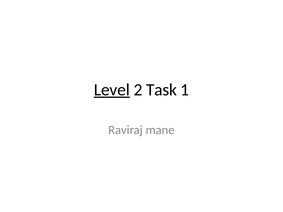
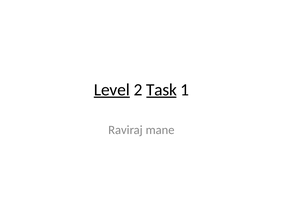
Task underline: none -> present (161, 90)
